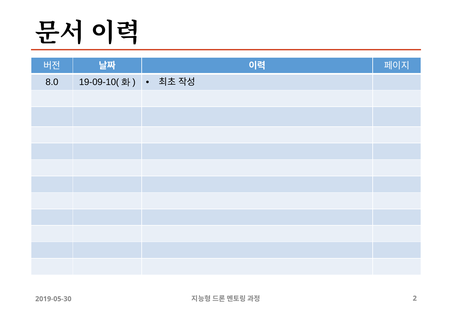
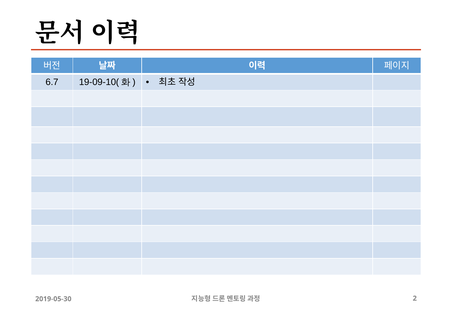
8.0: 8.0 -> 6.7 (52, 82)
